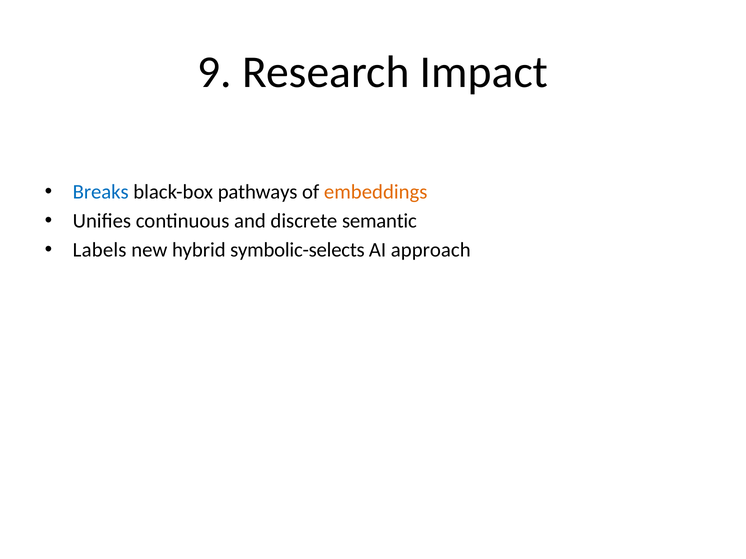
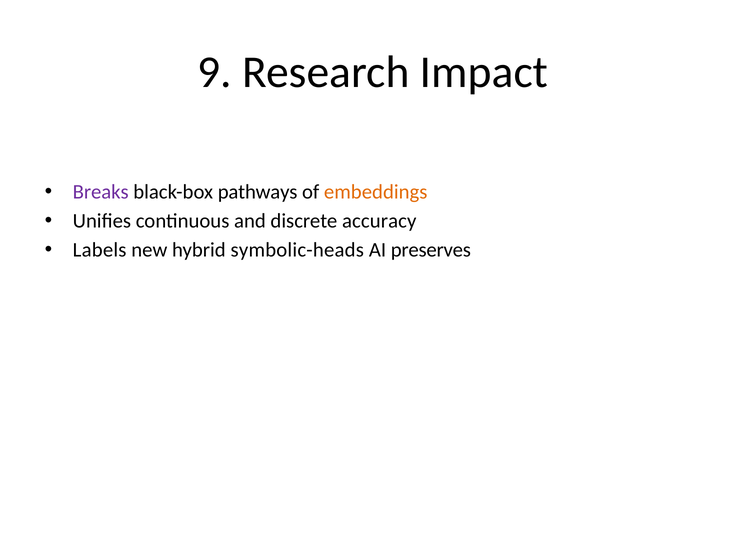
Breaks colour: blue -> purple (101, 192)
semantic: semantic -> accuracy (379, 221)
symbolic-selects: symbolic-selects -> symbolic-heads (297, 250)
approach: approach -> preserves (431, 250)
